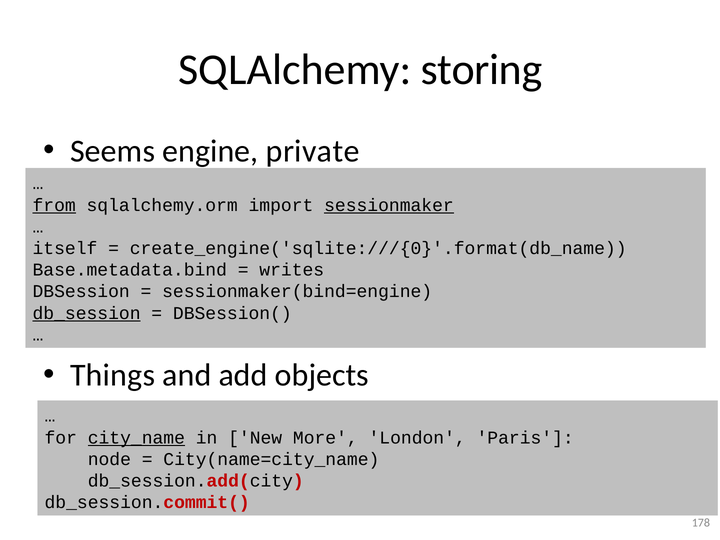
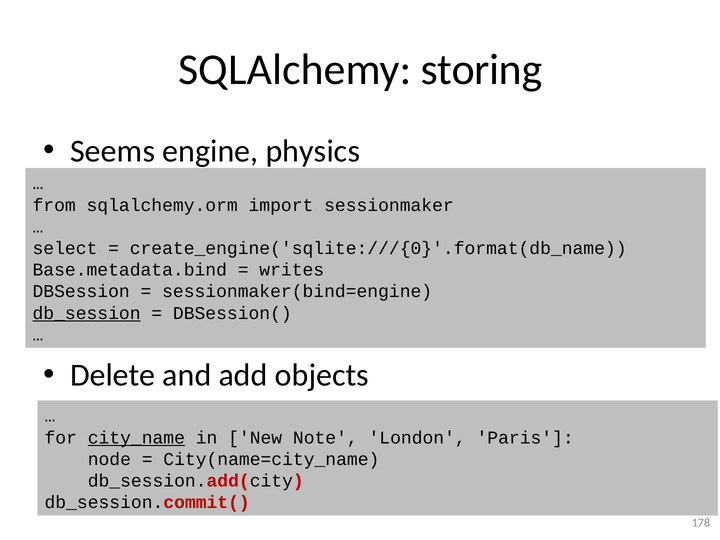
private: private -> physics (313, 151)
from underline: present -> none (54, 205)
sessionmaker underline: present -> none (389, 205)
itself: itself -> select (65, 248)
Things: Things -> Delete (113, 375)
More: More -> Note (325, 438)
